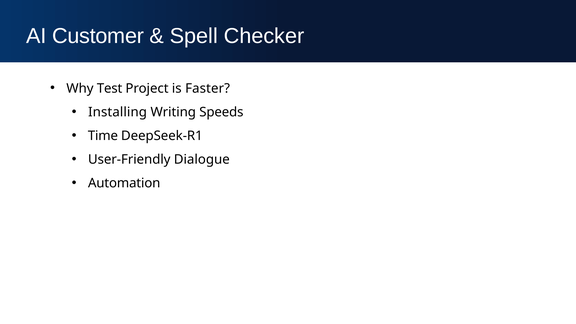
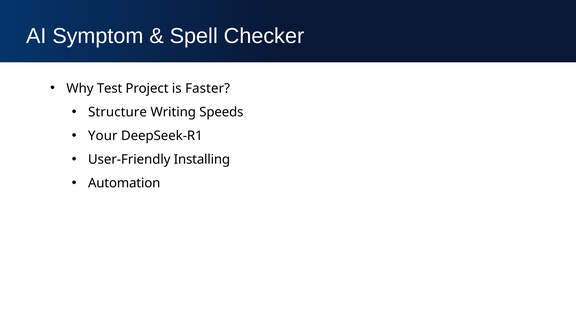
Customer: Customer -> Symptom (98, 36)
Installing: Installing -> Structure (118, 112)
Time: Time -> Your (103, 136)
Dialogue: Dialogue -> Installing (202, 160)
